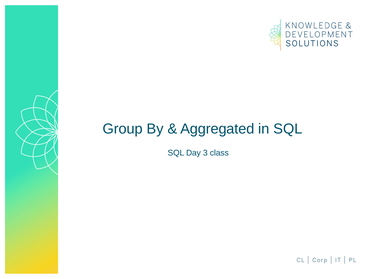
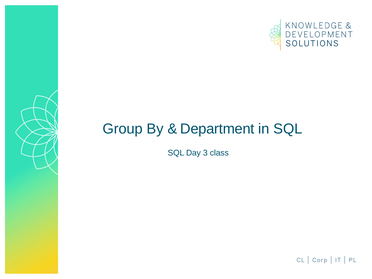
Aggregated: Aggregated -> Department (217, 129)
